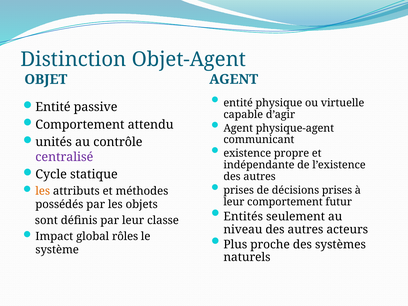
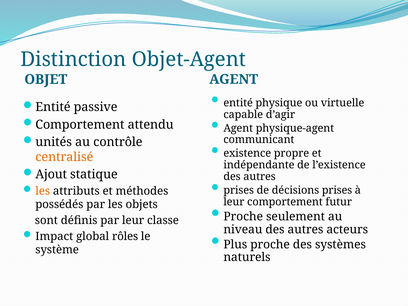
centralisé colour: purple -> orange (64, 157)
Cycle: Cycle -> Ajout (51, 174)
Entités: Entités -> Proche (243, 217)
